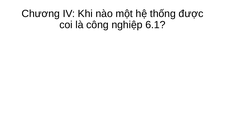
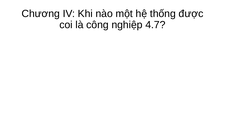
6.1: 6.1 -> 4.7 (155, 25)
